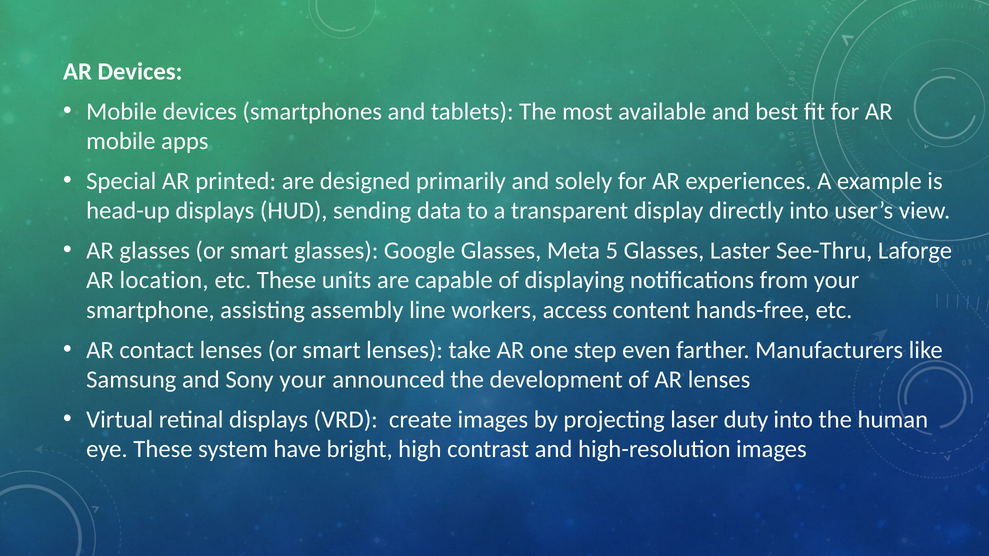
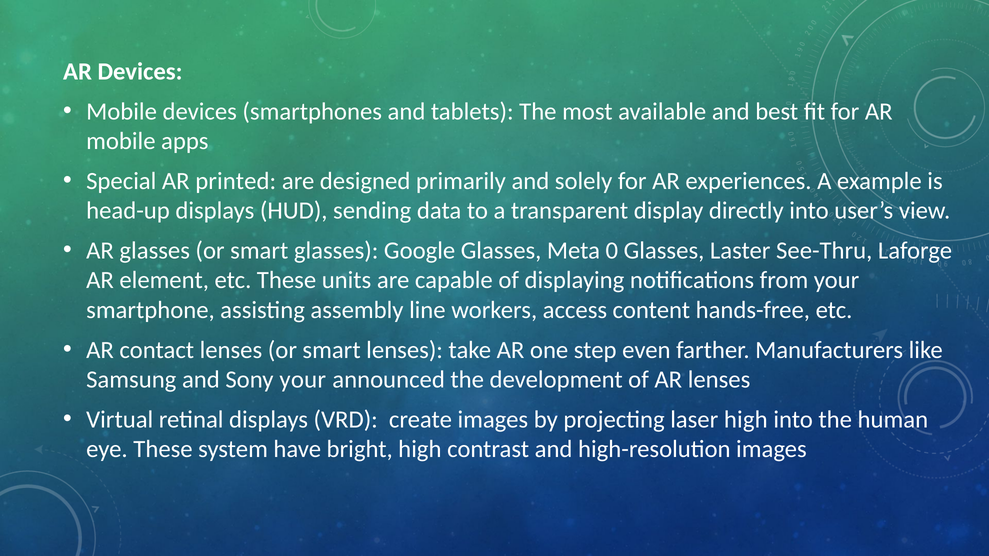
5: 5 -> 0 (612, 251)
location: location -> element (164, 280)
laser duty: duty -> high (746, 420)
